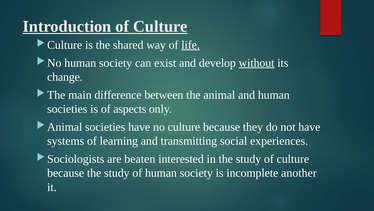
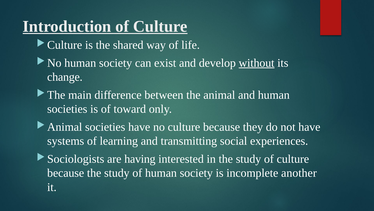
life underline: present -> none (191, 45)
aspects: aspects -> toward (130, 109)
beaten: beaten -> having (140, 159)
